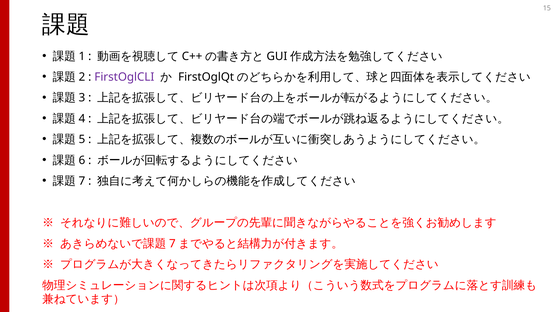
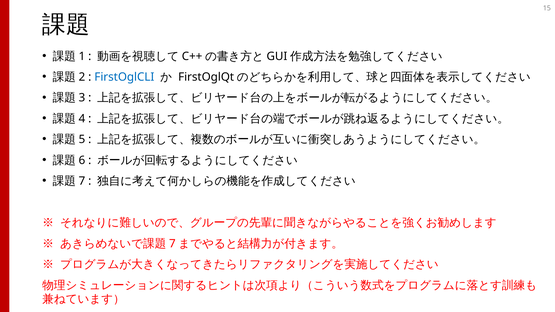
FirstOglCLI colour: purple -> blue (124, 77)
